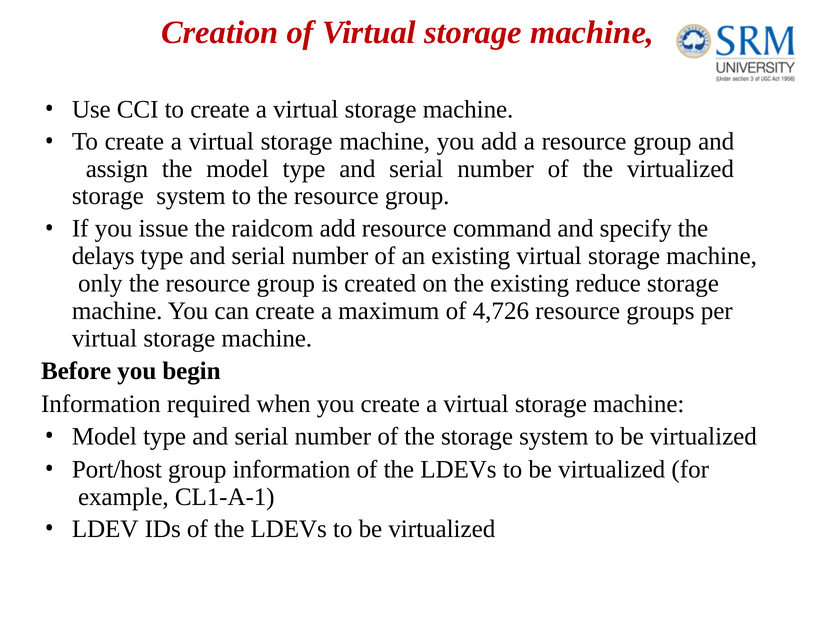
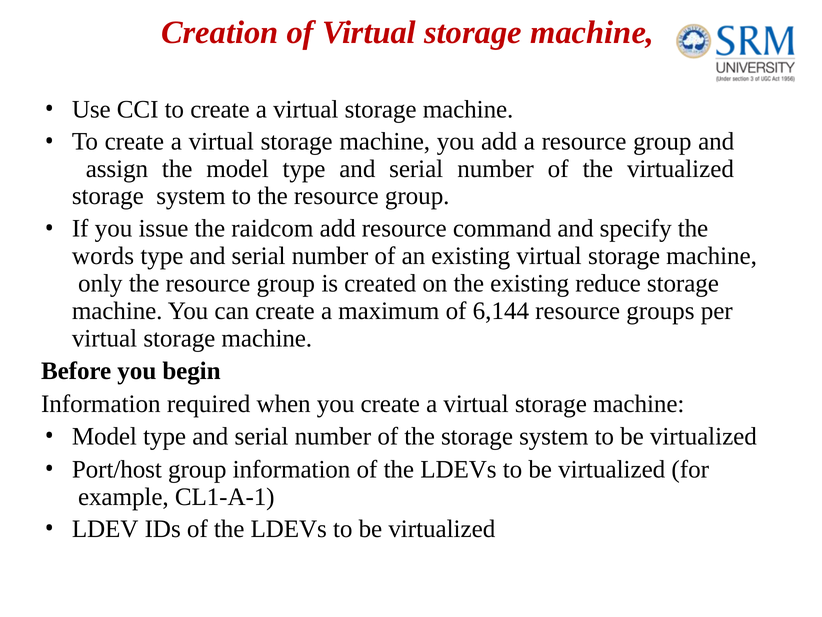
delays: delays -> words (103, 256)
4,726: 4,726 -> 6,144 (501, 311)
